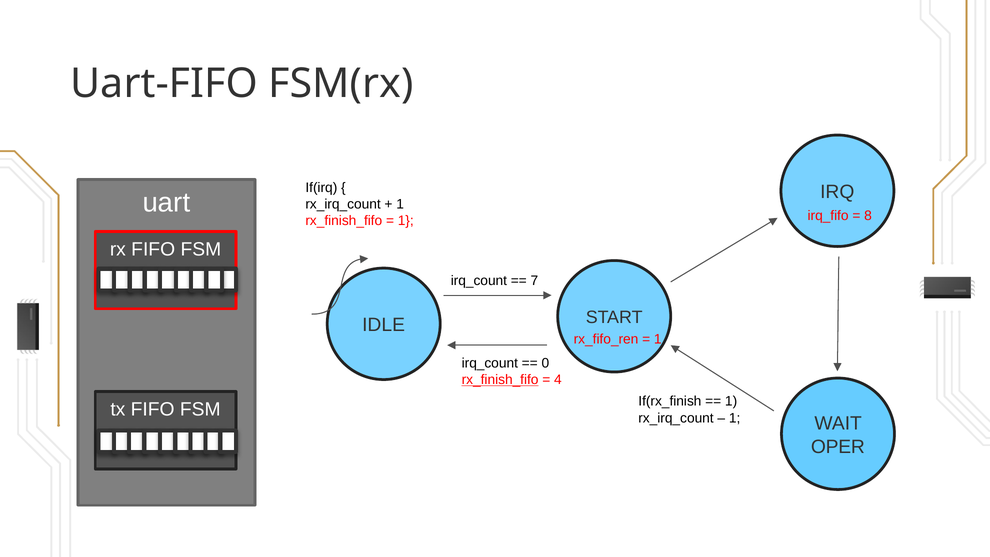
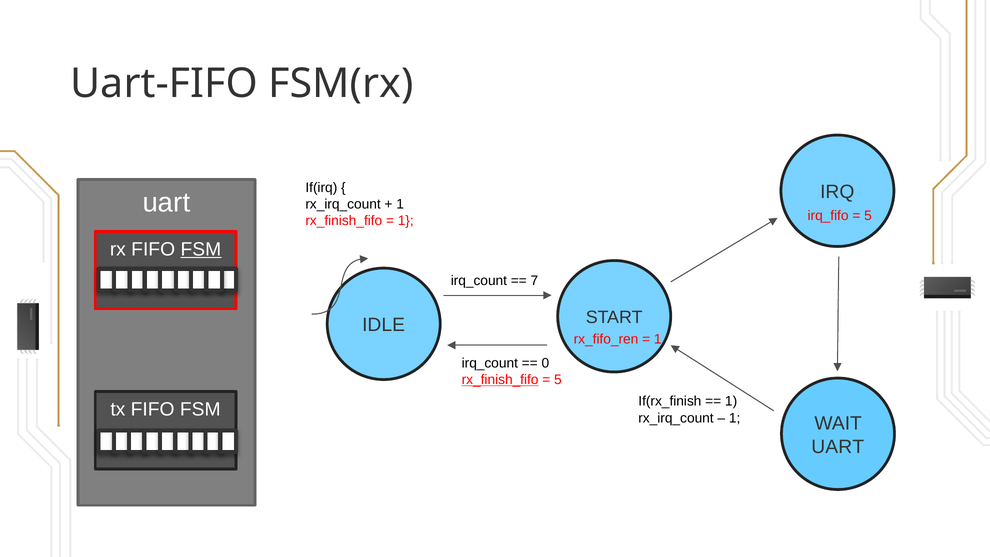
8: 8 -> 5 (868, 216)
FSM underline: none -> present (201, 249)
4: 4 -> 5 (558, 380)
OPER: OPER -> UART (838, 447)
